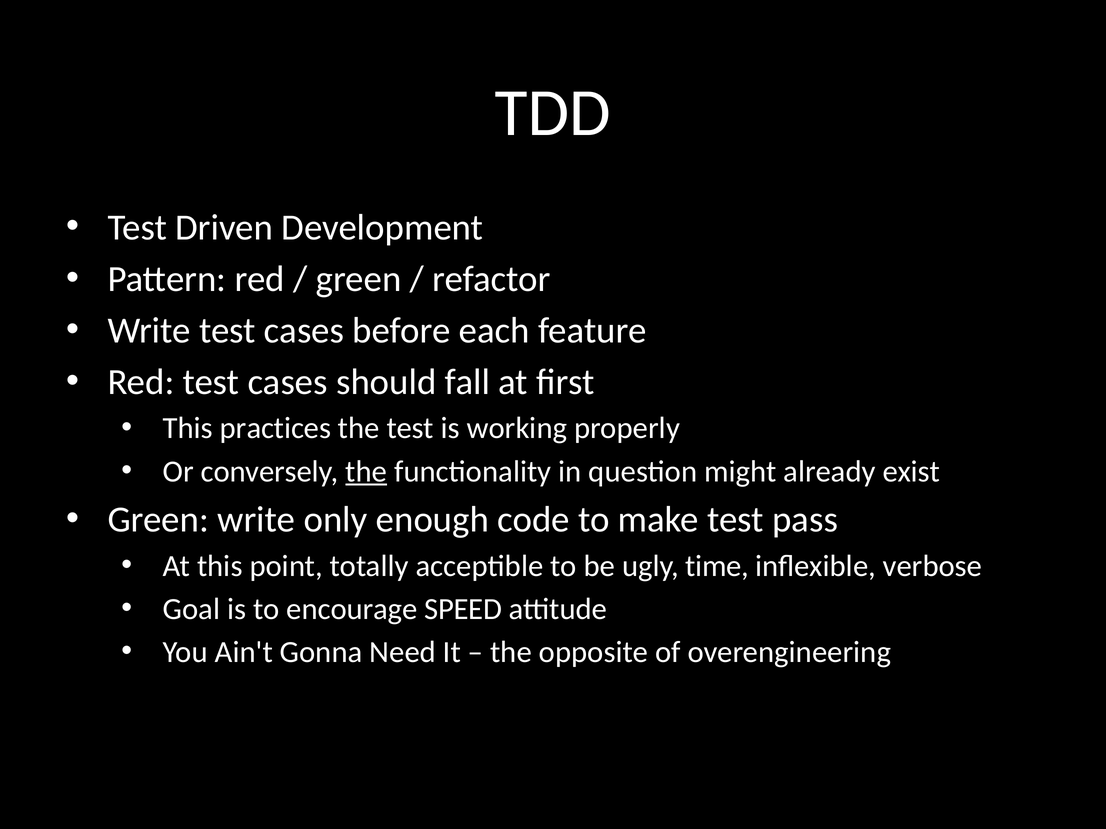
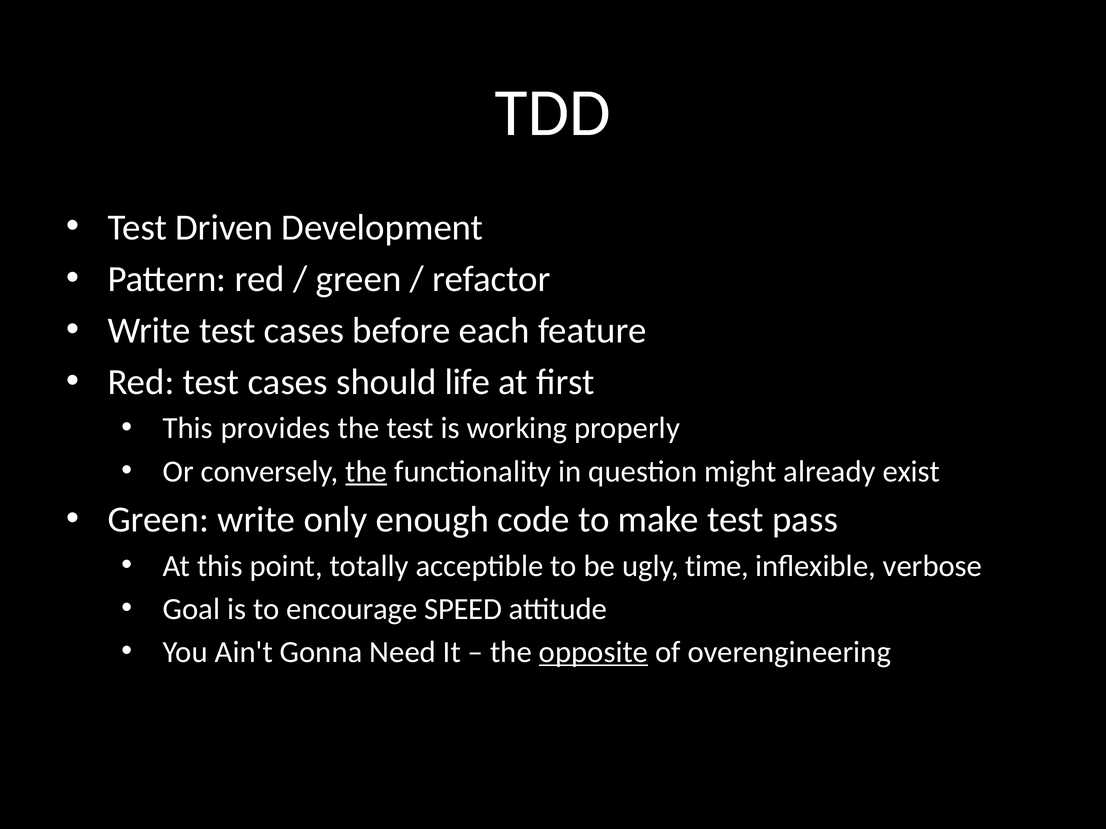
fall: fall -> life (467, 382)
practices: practices -> provides (275, 429)
opposite underline: none -> present (593, 652)
